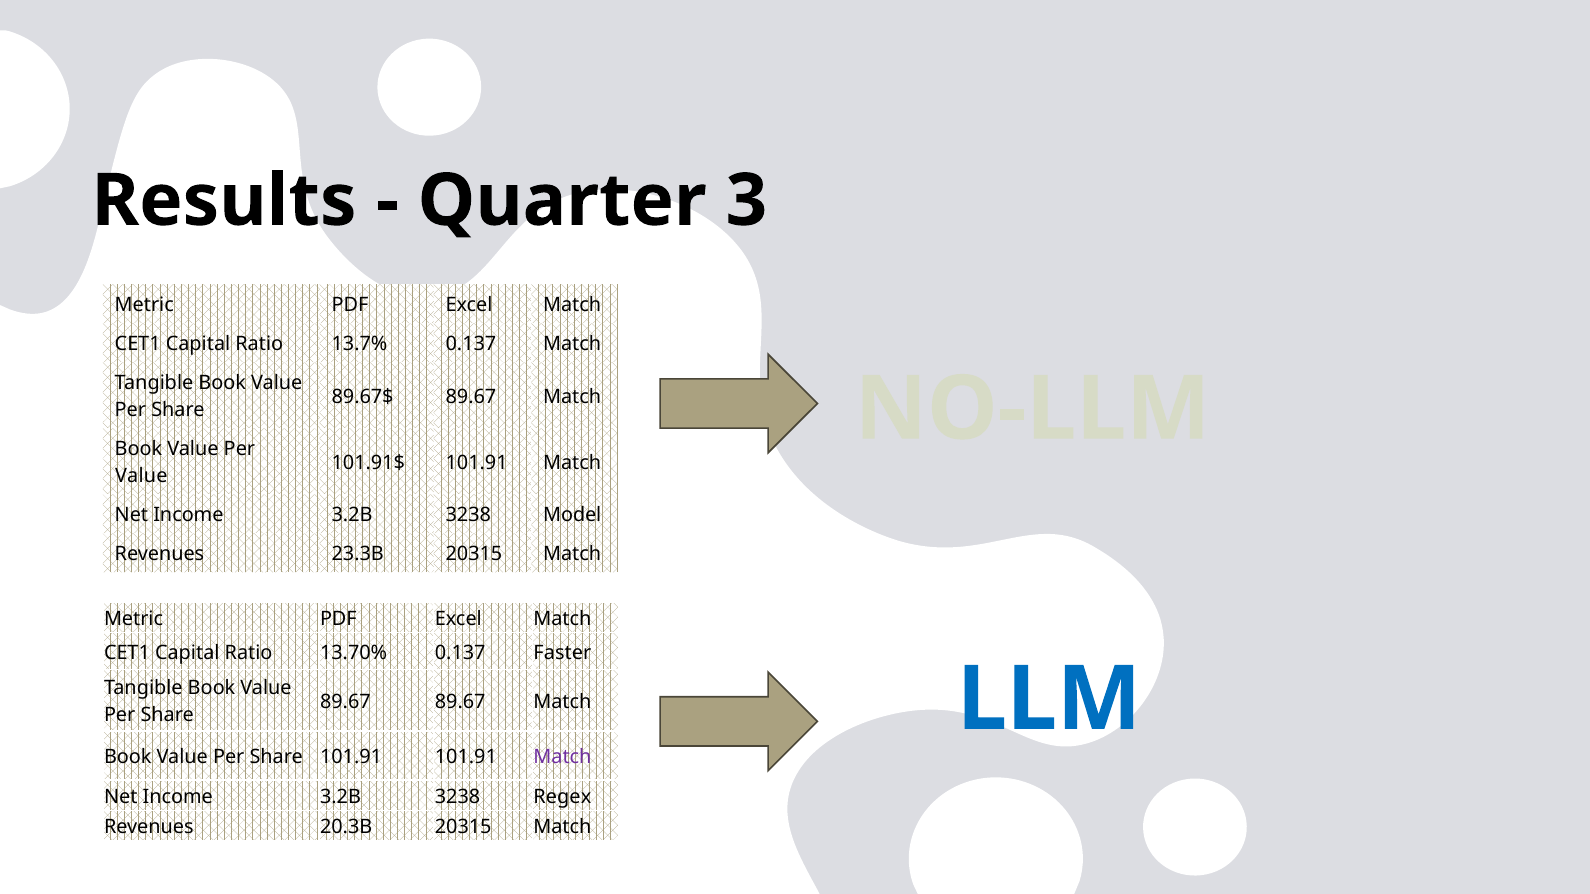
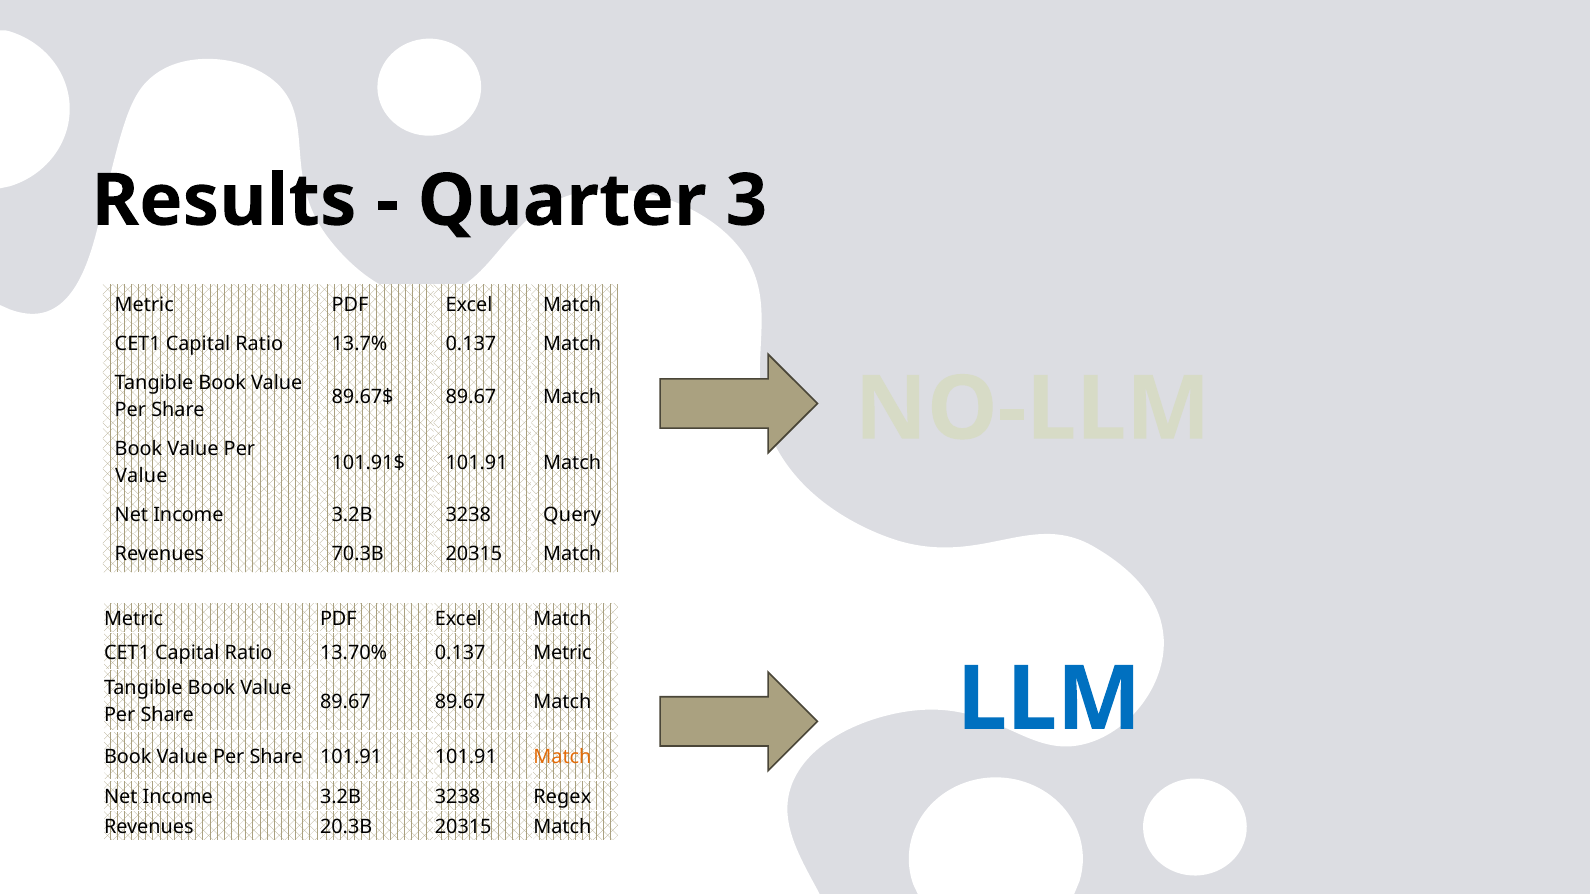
Model: Model -> Query (572, 515)
23.3B: 23.3B -> 70.3B (358, 554)
0.137 Faster: Faster -> Metric (563, 653)
Match colour: purple -> orange (562, 757)
